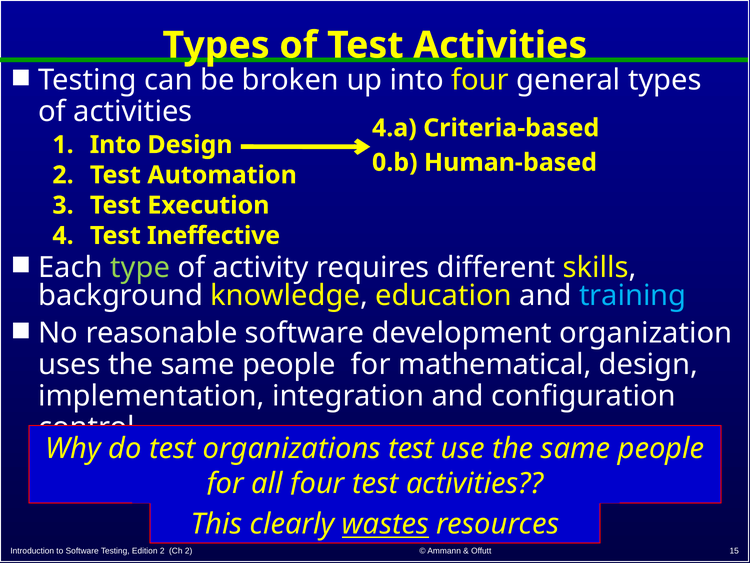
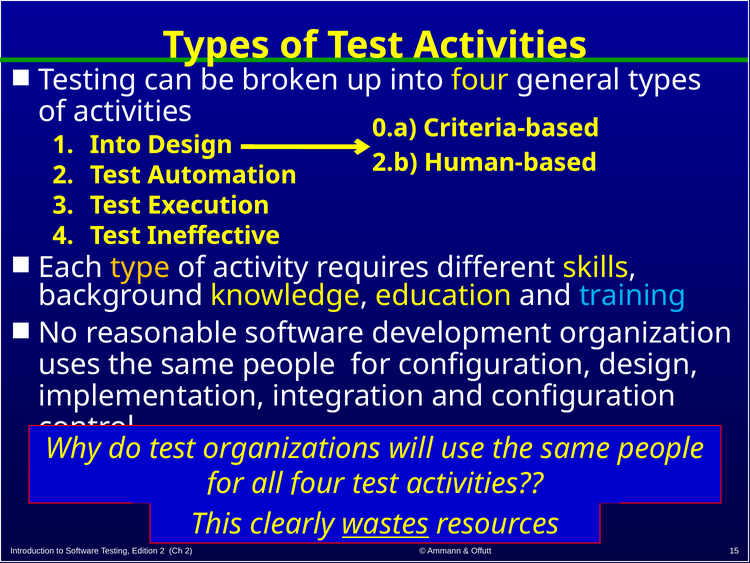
4.a: 4.a -> 0.a (394, 128)
0.b: 0.b -> 2.b (395, 162)
type colour: light green -> yellow (140, 268)
for mathematical: mathematical -> configuration (495, 364)
organizations test: test -> will (411, 448)
